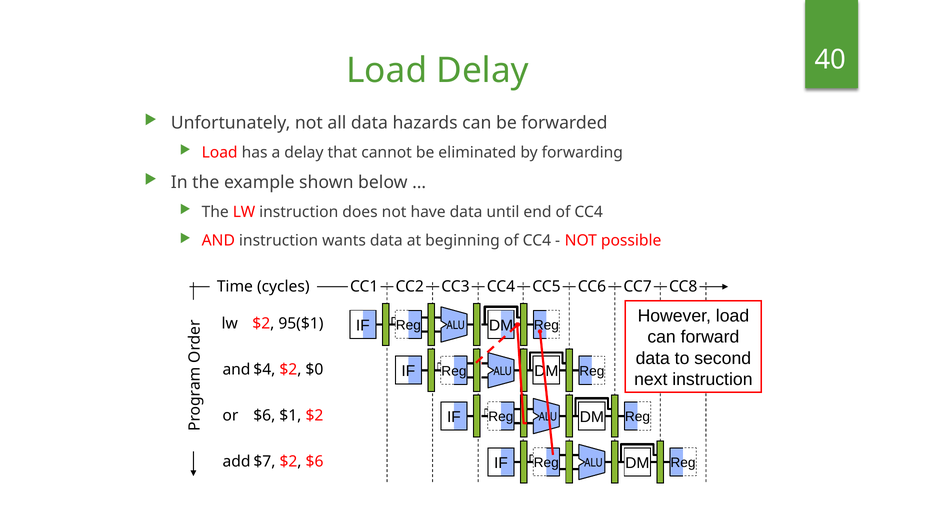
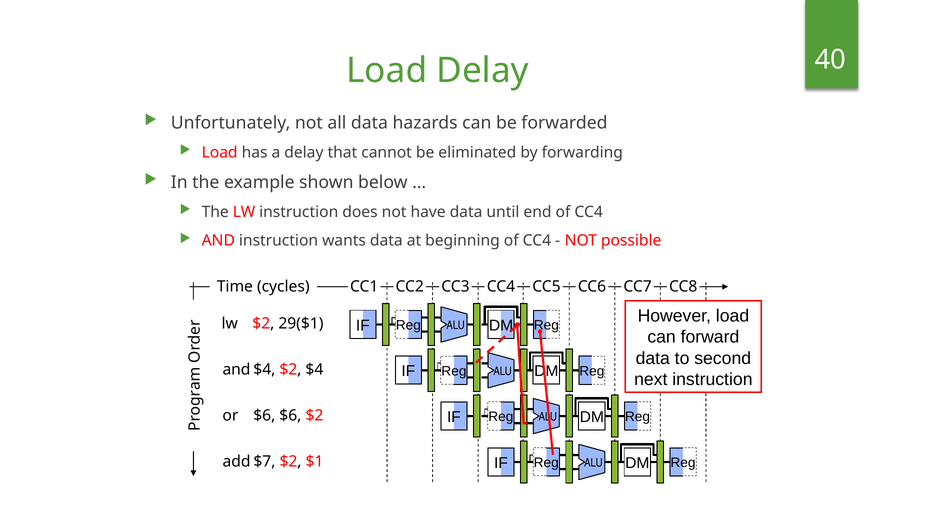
95($1: 95($1 -> 29($1 (301, 324)
$0: $0 -> $4 (314, 369)
$6 $1: $1 -> $6 (290, 415)
$2 $6: $6 -> $1 (315, 461)
